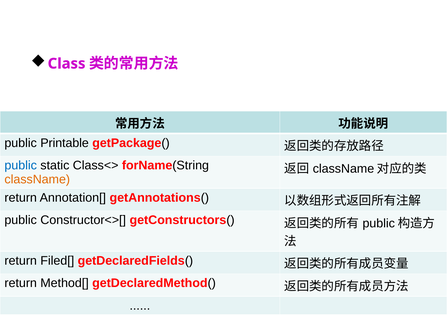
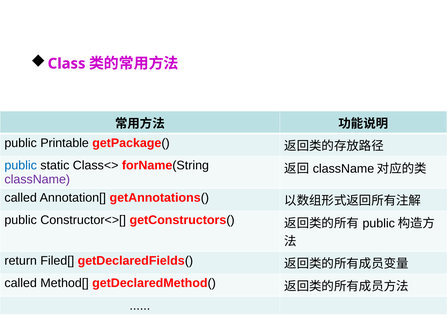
className colour: orange -> purple (37, 179)
return: return -> called (21, 198)
return: return -> called (21, 283)
